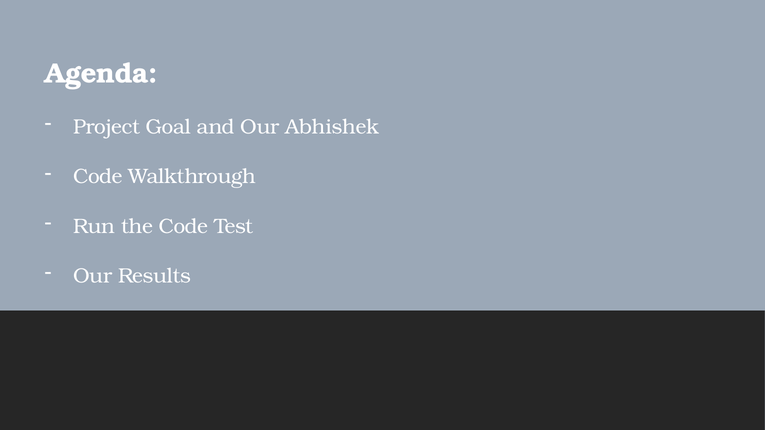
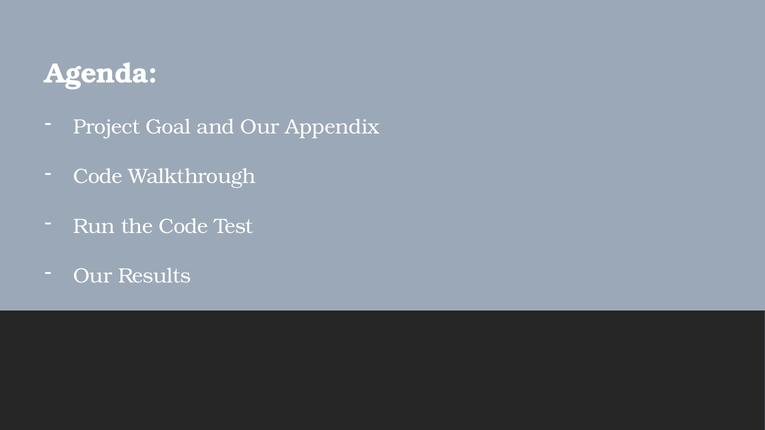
Abhishek: Abhishek -> Appendix (332, 127)
